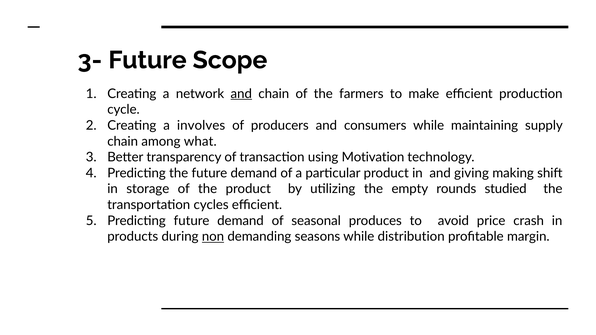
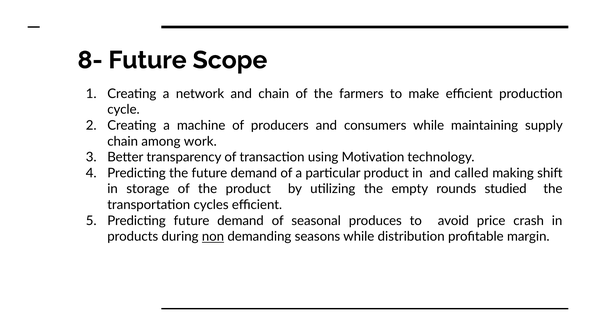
3-: 3- -> 8- (90, 60)
and underline: present -> none (241, 94)
involves: involves -> machine (201, 126)
what: what -> work (200, 141)
giving: giving -> called (472, 173)
